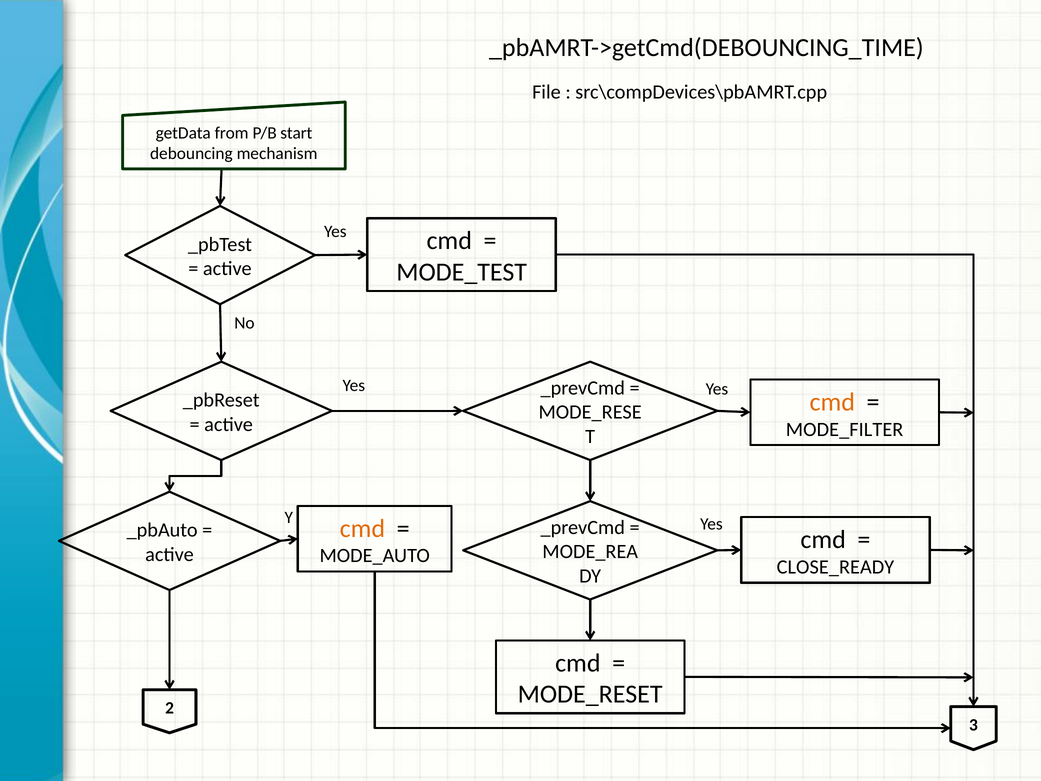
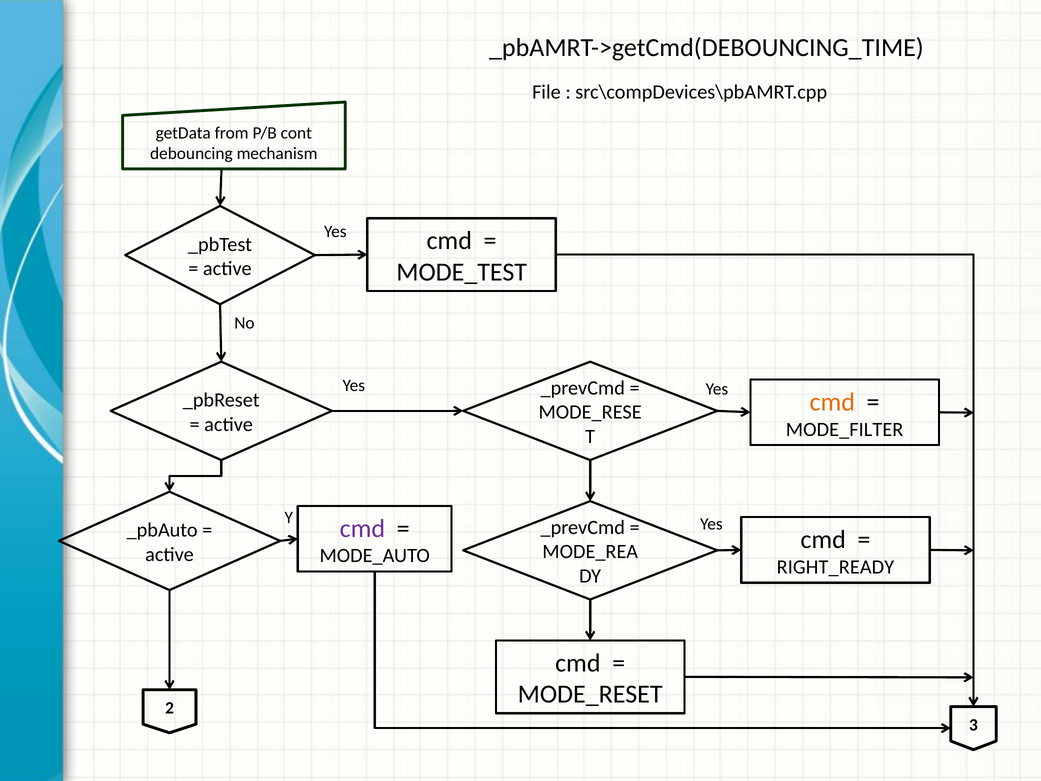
start: start -> cont (296, 133)
cmd colour: orange -> purple (362, 528)
CLOSE_READY: CLOSE_READY -> RIGHT_READY (835, 567)
